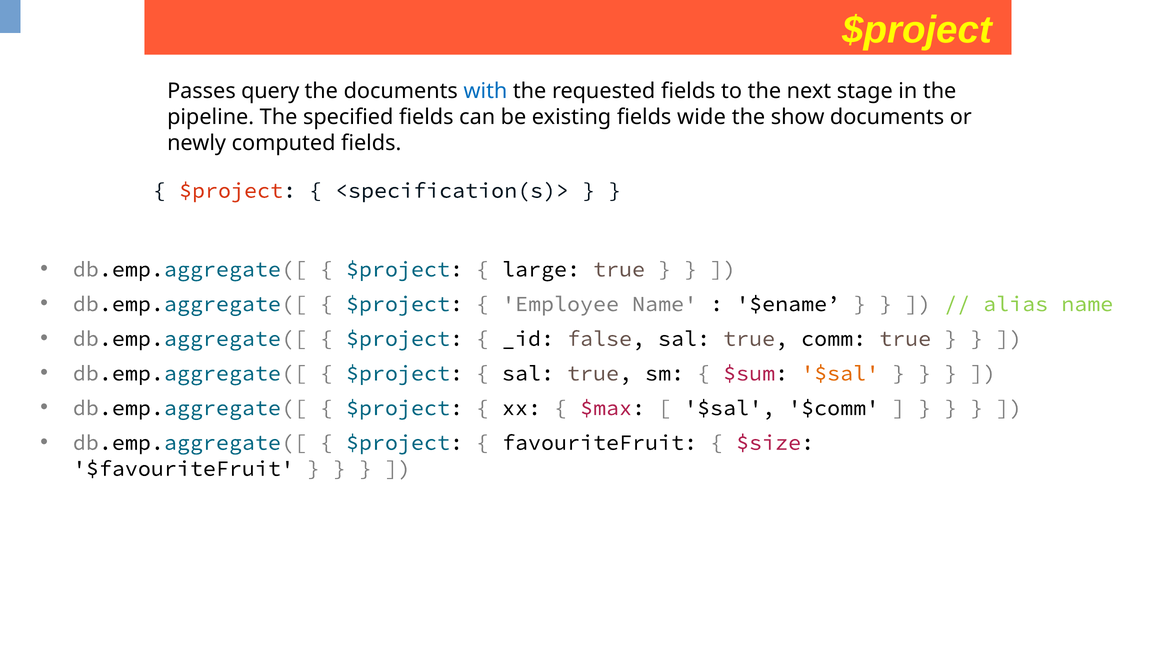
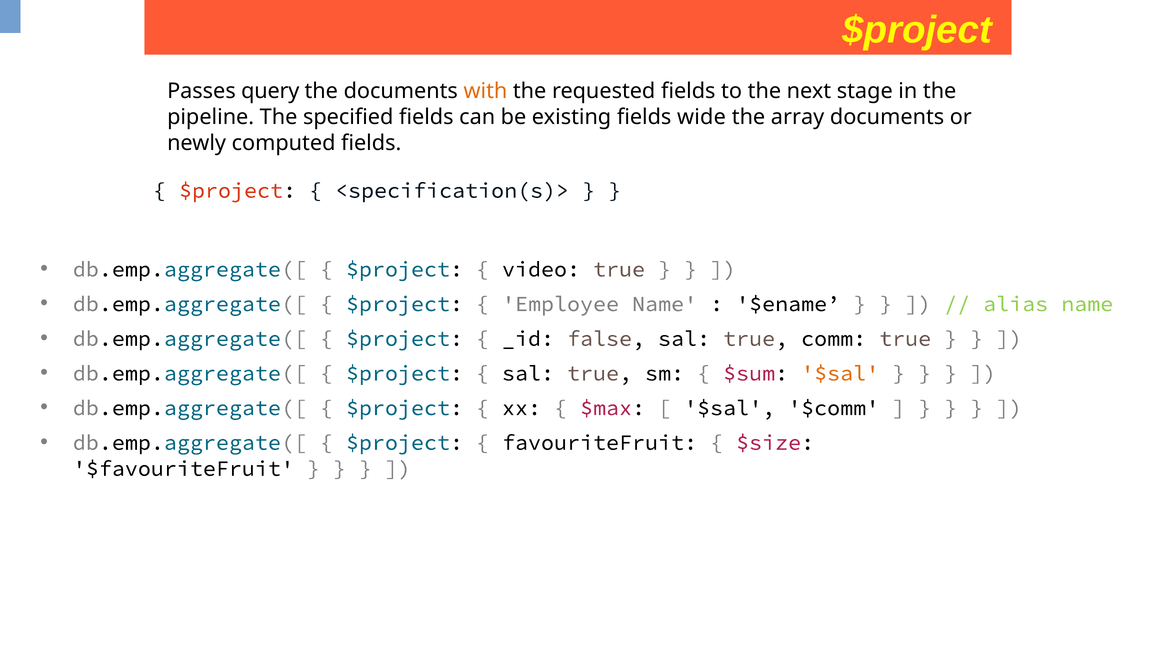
with colour: blue -> orange (485, 91)
show: show -> array (798, 117)
large: large -> video (541, 269)
